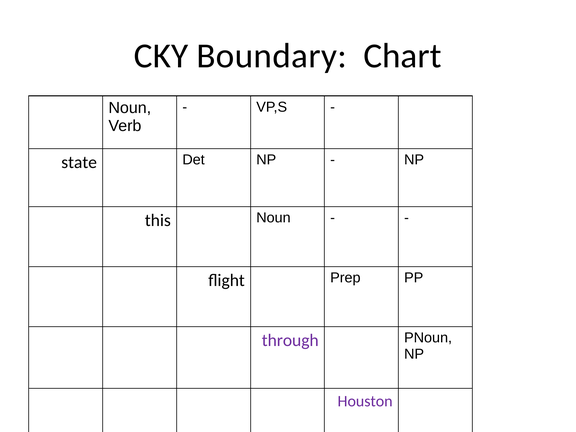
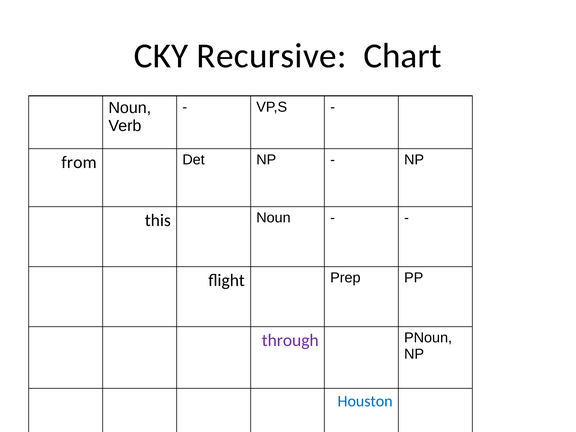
Boundary: Boundary -> Recursive (272, 56)
state: state -> from (79, 162)
Houston colour: purple -> blue (365, 401)
